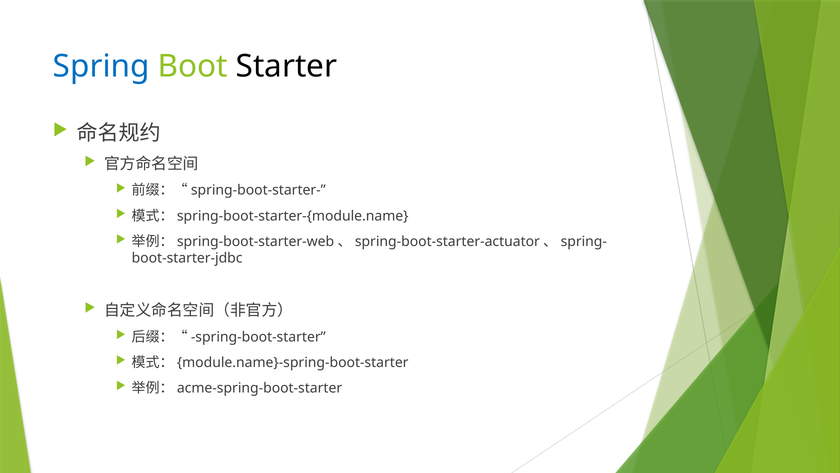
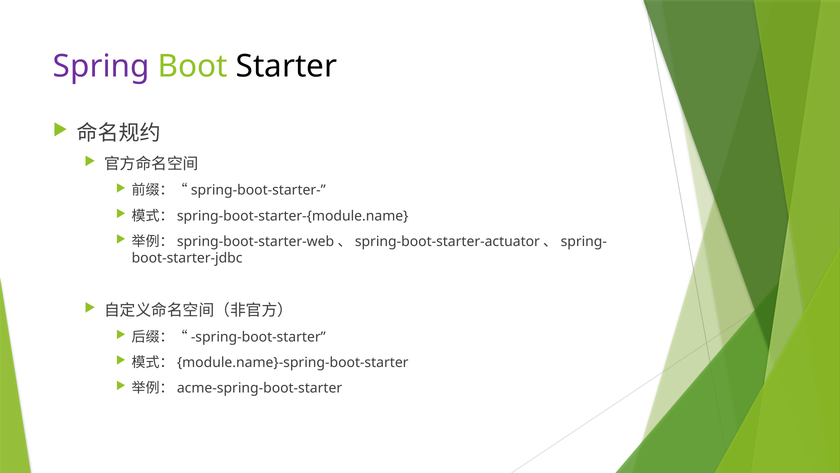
Spring colour: blue -> purple (101, 66)
